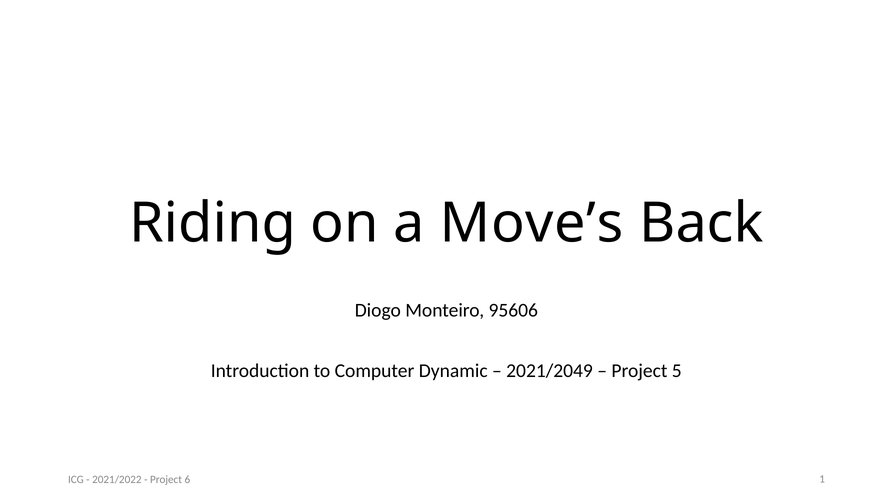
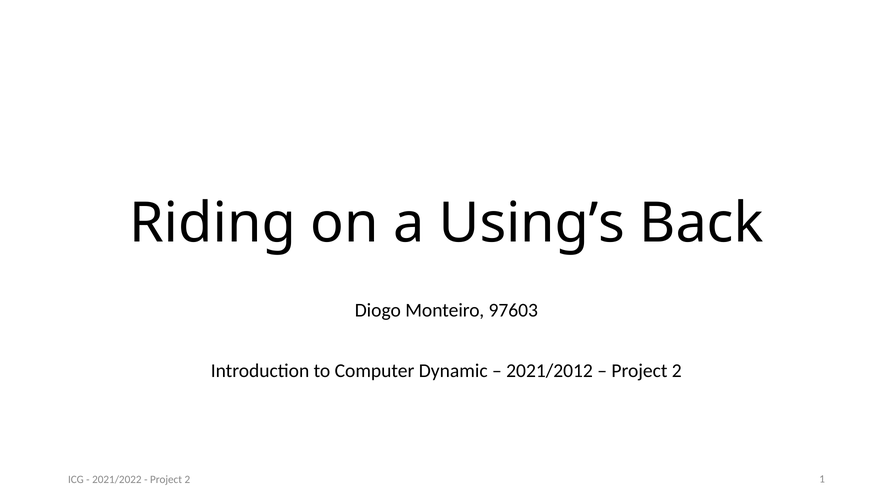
Move’s: Move’s -> Using’s (532, 223)
95606: 95606 -> 97603 (513, 310)
2021/2049: 2021/2049 -> 2021/2012 (550, 371)
5: 5 -> 2 (677, 371)
6: 6 -> 2 (187, 480)
